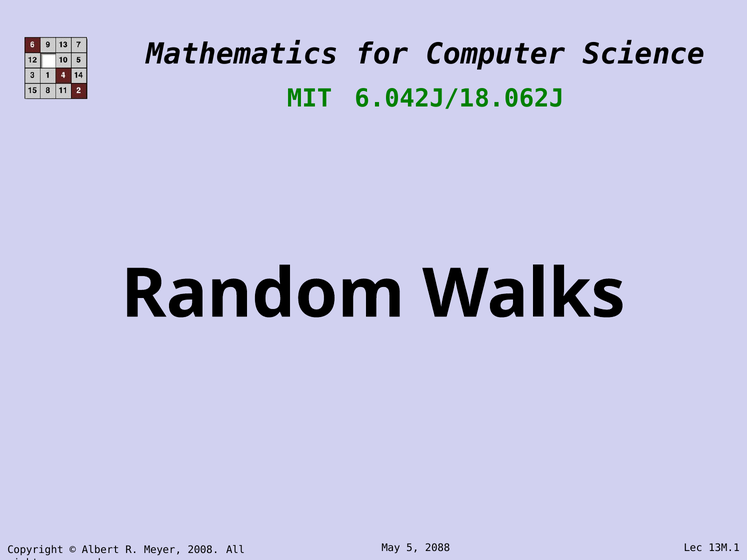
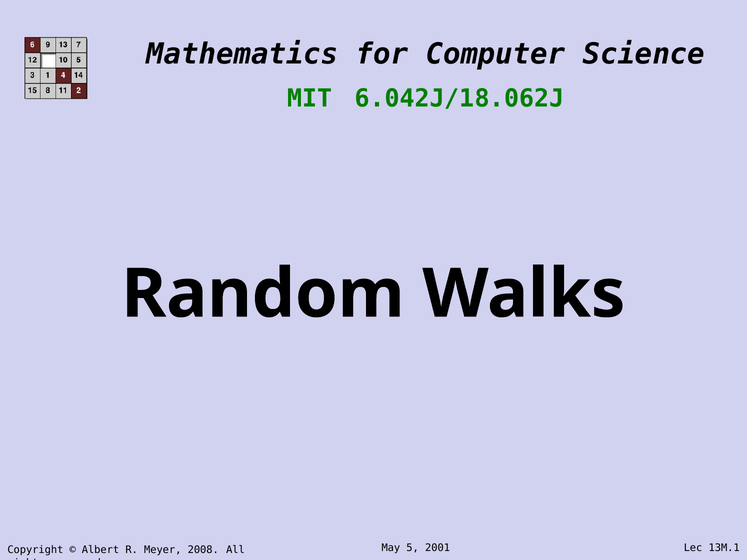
2088: 2088 -> 2001 (438, 548)
